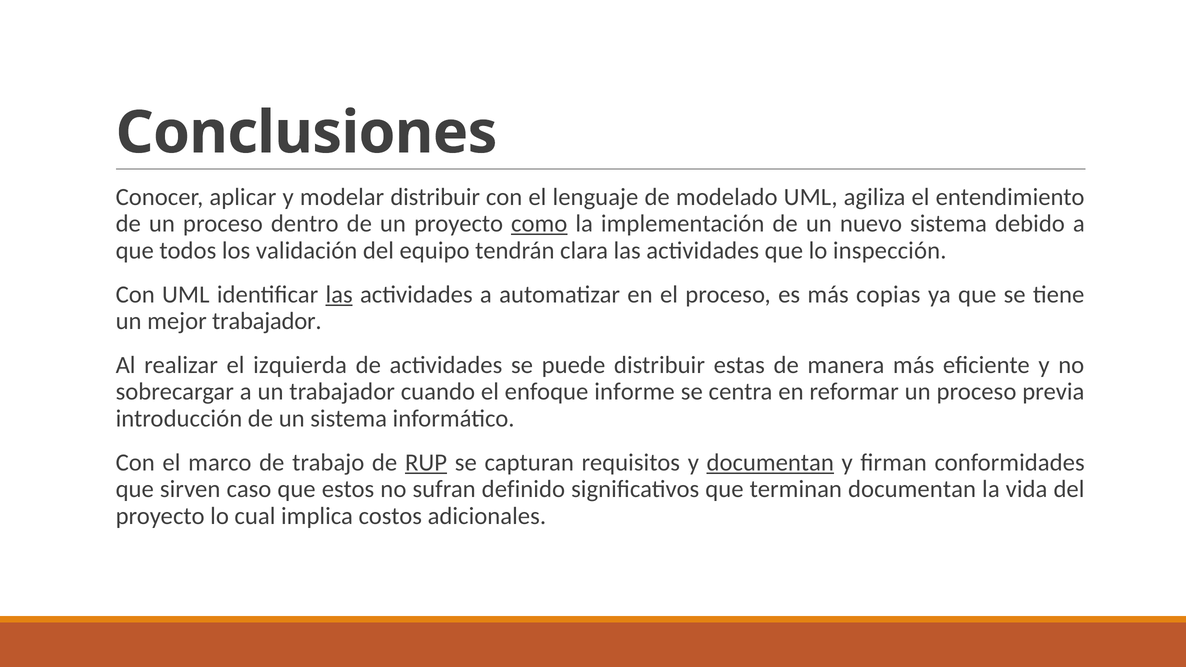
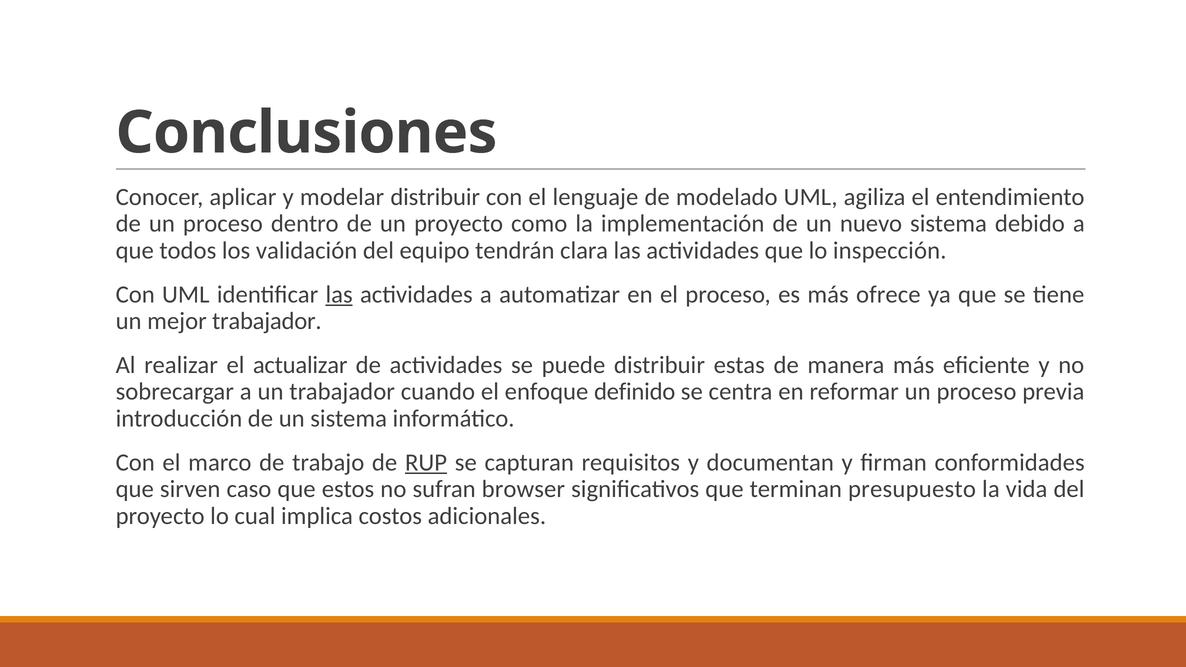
como underline: present -> none (539, 224)
copias: copias -> ofrece (888, 295)
izquierda: izquierda -> actualizar (300, 365)
informe: informe -> definido (635, 392)
documentan underline: present -> none (770, 463)
definido: definido -> browser (523, 489)
terminan documentan: documentan -> presupuesto (912, 489)
